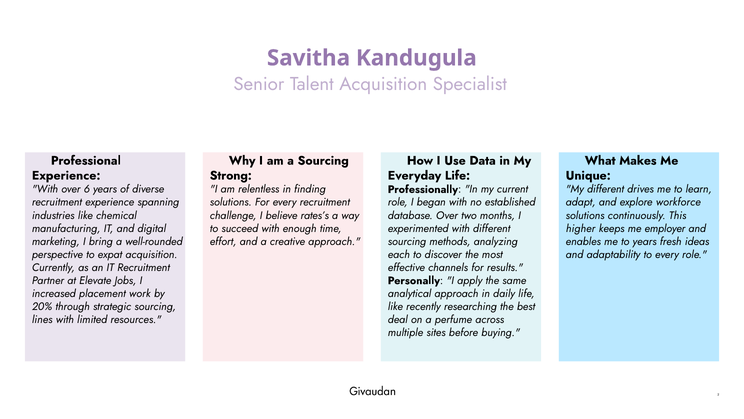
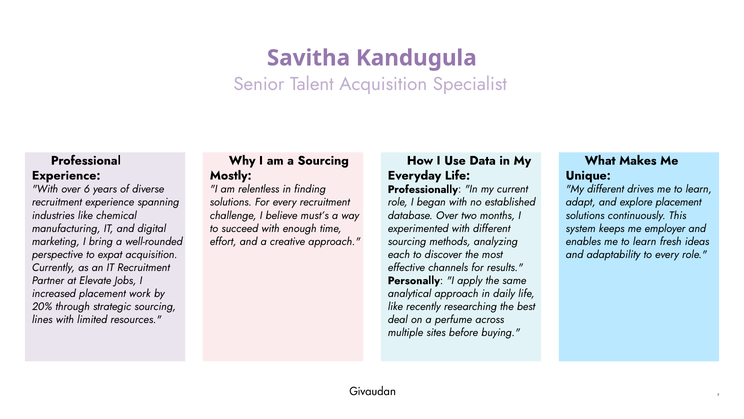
Strong: Strong -> Mostly (231, 175)
explore workforce: workforce -> placement (678, 202)
rates’s: rates’s -> must’s (315, 215)
higher: higher -> system (581, 228)
enables me to years: years -> learn (644, 241)
